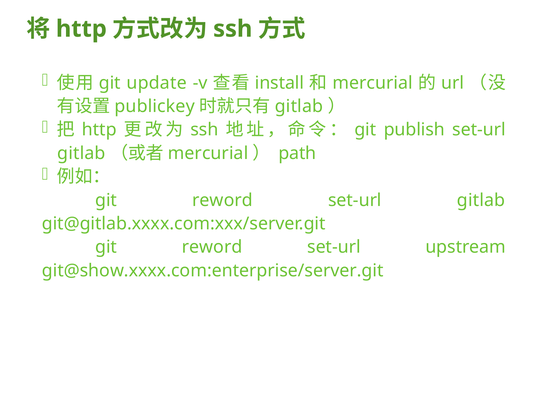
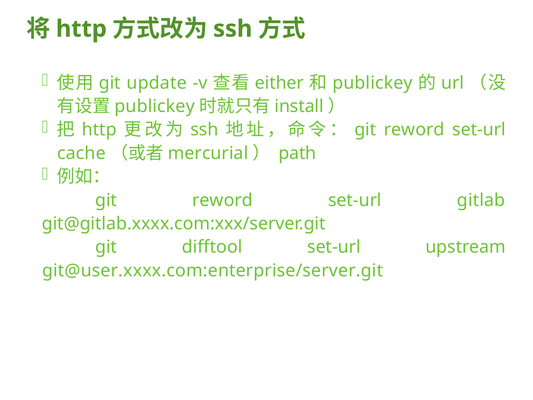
install: install -> either (279, 83)
mercurial: mercurial -> publickey (372, 83)
gitlab: gitlab -> install (299, 106)
publish: publish -> reword (414, 130)
gitlab: gitlab -> cache (81, 153)
reword: reword -> difftool (212, 247)
git@show.xxxx.com:enterprise/server.git: git@show.xxxx.com:enterprise/server.git -> git@user.xxxx.com:enterprise/server.git (213, 270)
